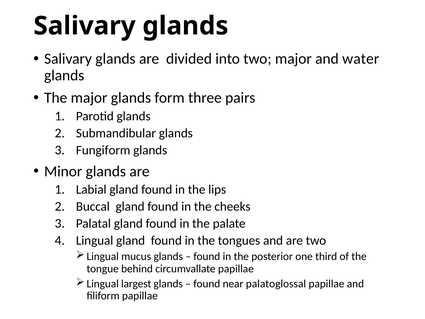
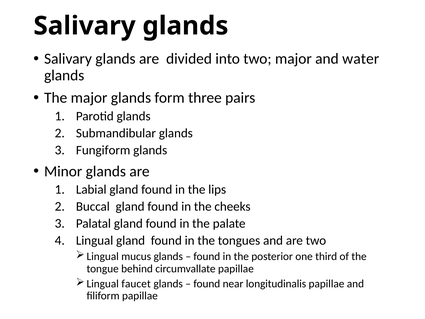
largest: largest -> faucet (136, 284)
palatoglossal: palatoglossal -> longitudinalis (276, 284)
